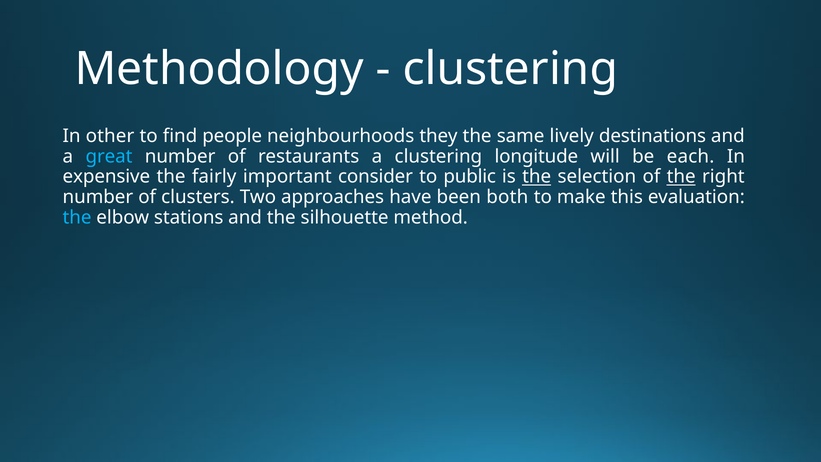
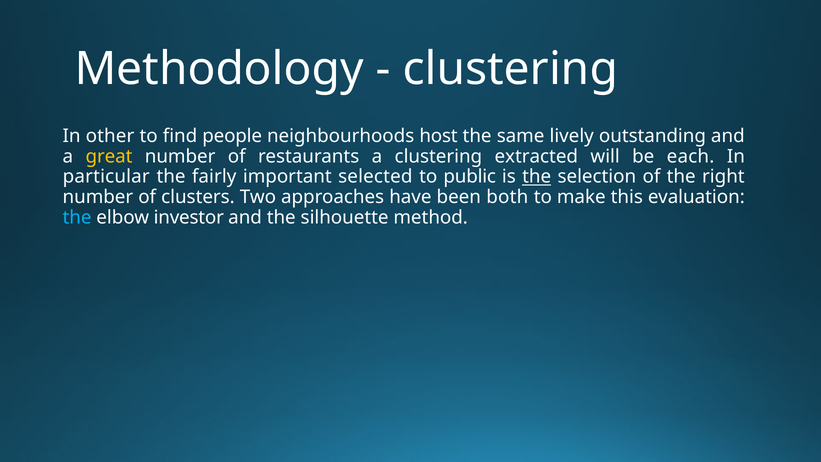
they: they -> host (439, 136)
destinations: destinations -> outstanding (652, 136)
great colour: light blue -> yellow (109, 156)
longitude: longitude -> extracted (536, 156)
expensive: expensive -> particular (106, 177)
consider: consider -> selected (375, 177)
the underline: present -> none (681, 177)
stations: stations -> investor (189, 217)
